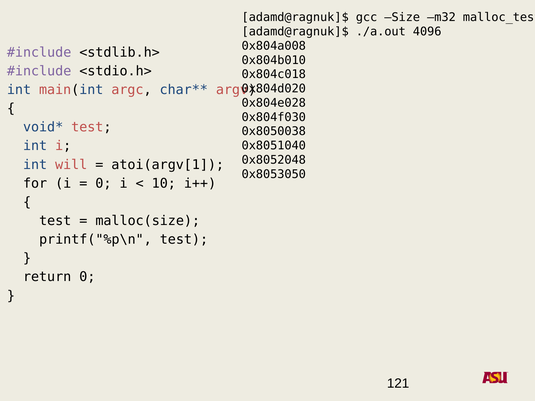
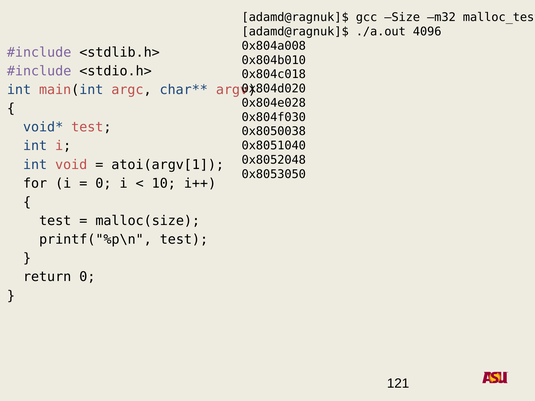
will: will -> void (71, 165)
